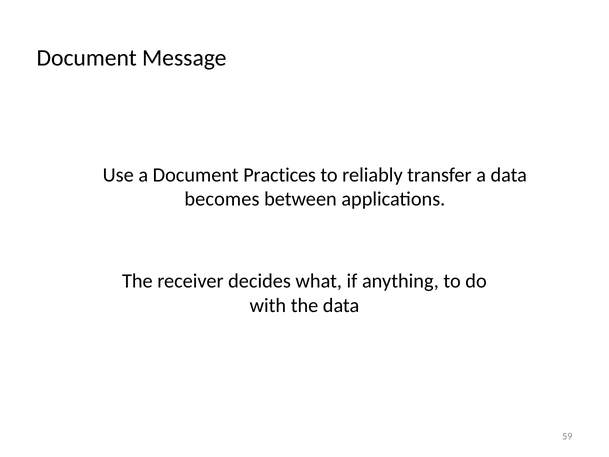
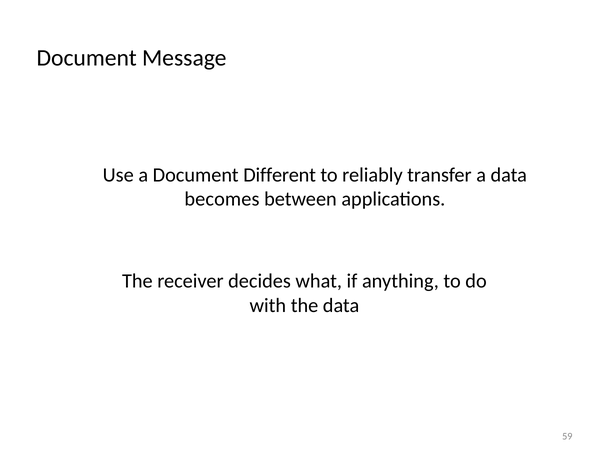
Practices: Practices -> Different (280, 175)
